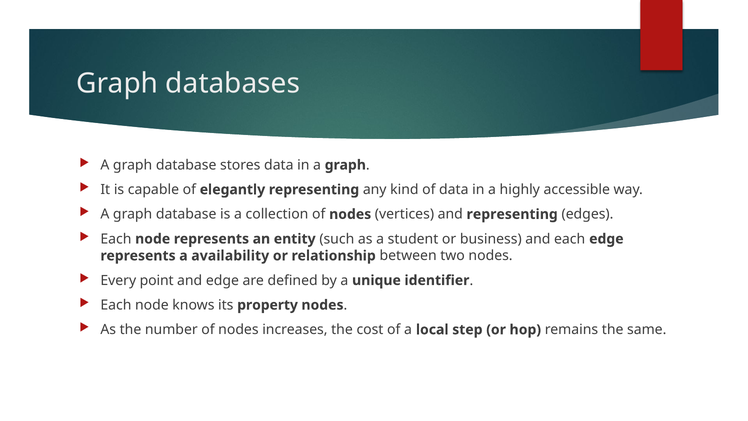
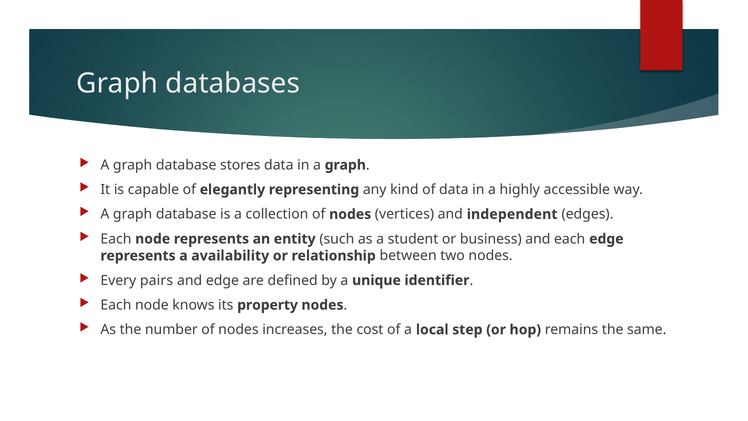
and representing: representing -> independent (512, 214)
point: point -> pairs (157, 280)
